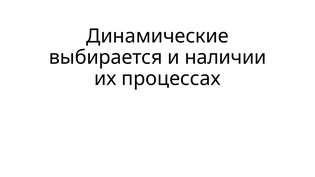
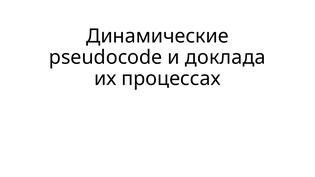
выбирается: выбирается -> pseudocode (106, 57)
наличии: наличии -> доклада (225, 57)
